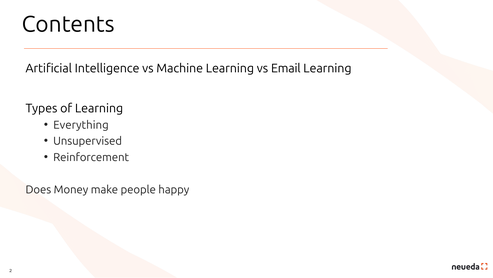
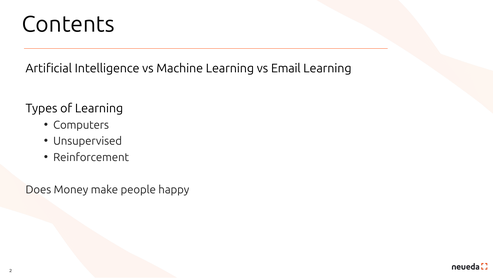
Everything: Everything -> Computers (81, 125)
